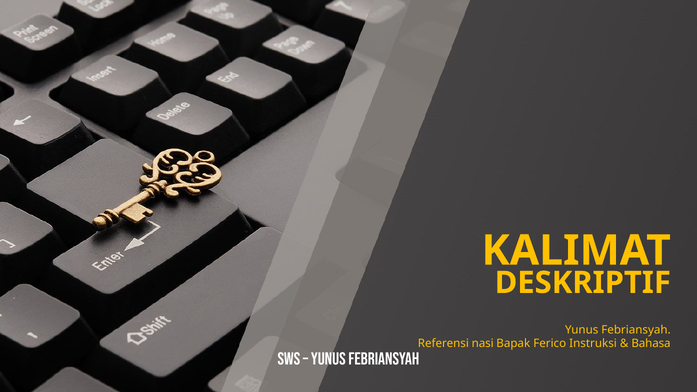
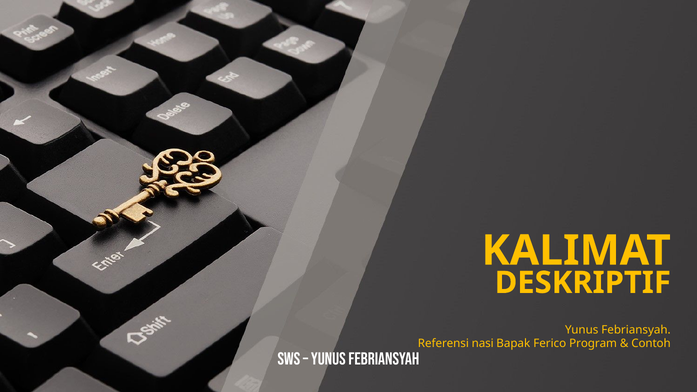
Instruksi: Instruksi -> Program (593, 344)
Bahasa: Bahasa -> Contoh (651, 344)
